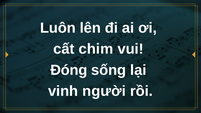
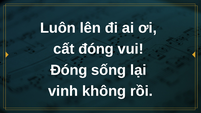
cất chim: chim -> đóng (96, 49)
người: người -> không (104, 91)
